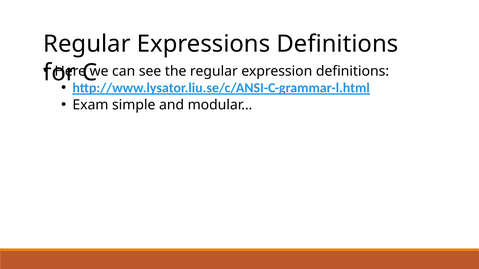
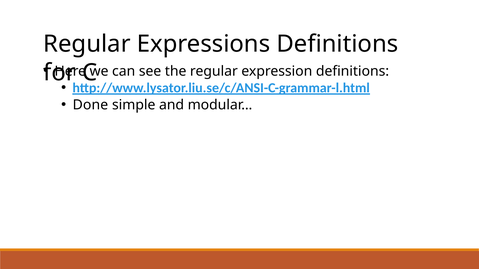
Exam: Exam -> Done (90, 105)
